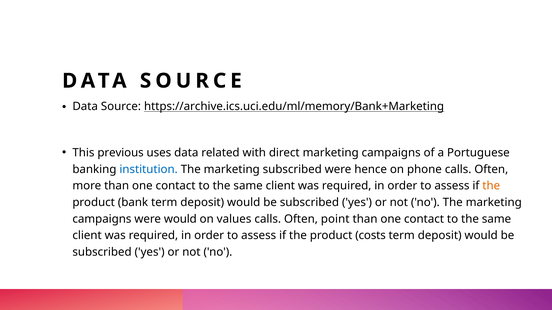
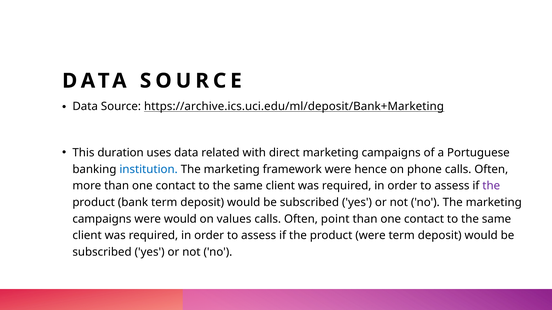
https://archive.ics.uci.edu/ml/memory/Bank+Marketing: https://archive.ics.uci.edu/ml/memory/Bank+Marketing -> https://archive.ics.uci.edu/ml/deposit/Bank+Marketing (294, 106)
previous: previous -> duration (121, 153)
marketing subscribed: subscribed -> framework (292, 170)
the colour: orange -> purple (491, 186)
product costs: costs -> were (370, 236)
